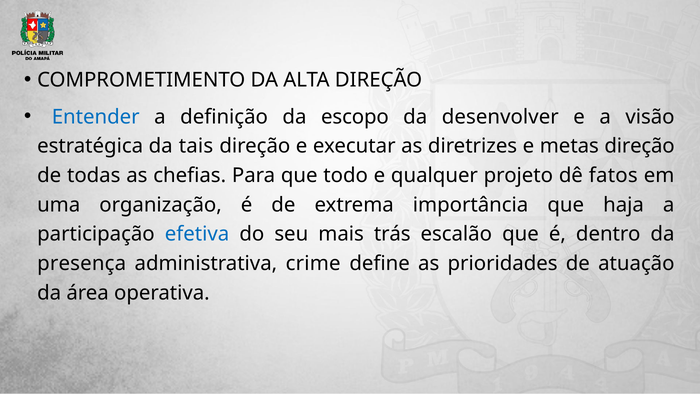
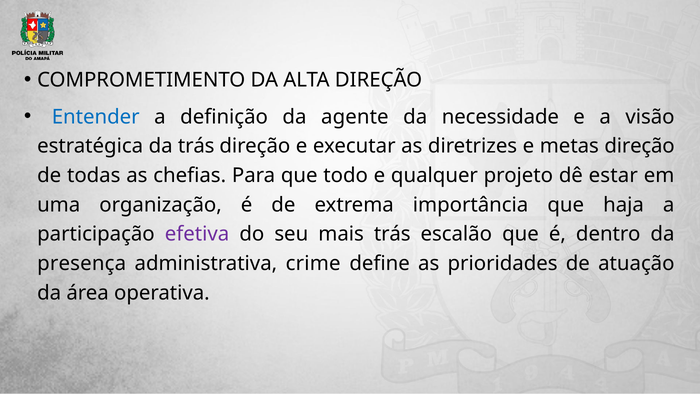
escopo: escopo -> agente (355, 117)
desenvolver: desenvolver -> necessidade (500, 117)
da tais: tais -> trás (196, 146)
fatos: fatos -> estar (613, 175)
efetiva colour: blue -> purple (197, 234)
